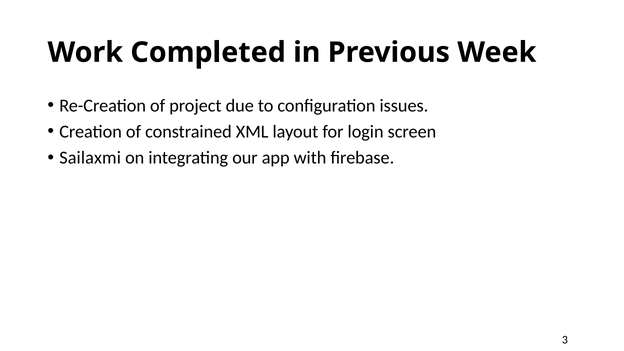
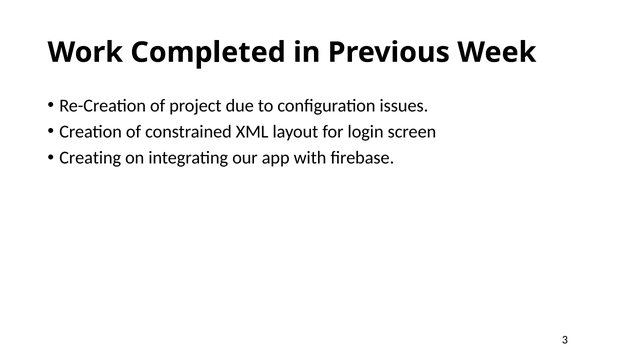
Sailaxmi: Sailaxmi -> Creating (90, 158)
